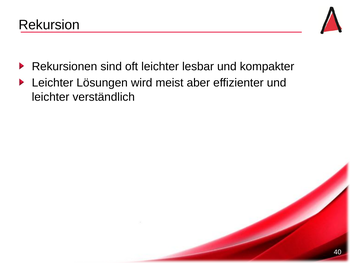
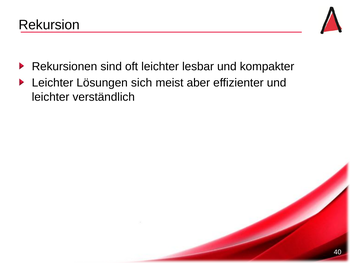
wird: wird -> sich (142, 83)
